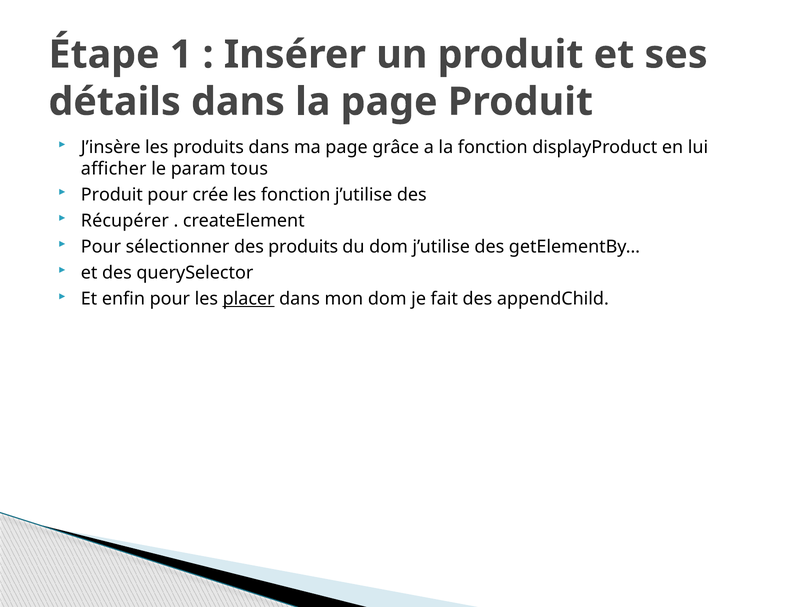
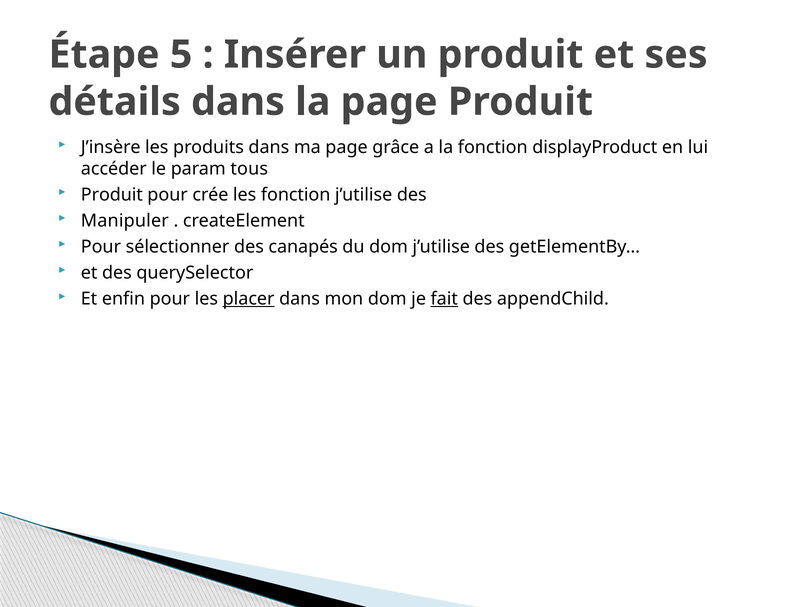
1: 1 -> 5 (181, 55)
afficher: afficher -> accéder (114, 169)
Récupérer: Récupérer -> Manipuler (125, 221)
des produits: produits -> canapés (303, 247)
fait underline: none -> present (444, 299)
